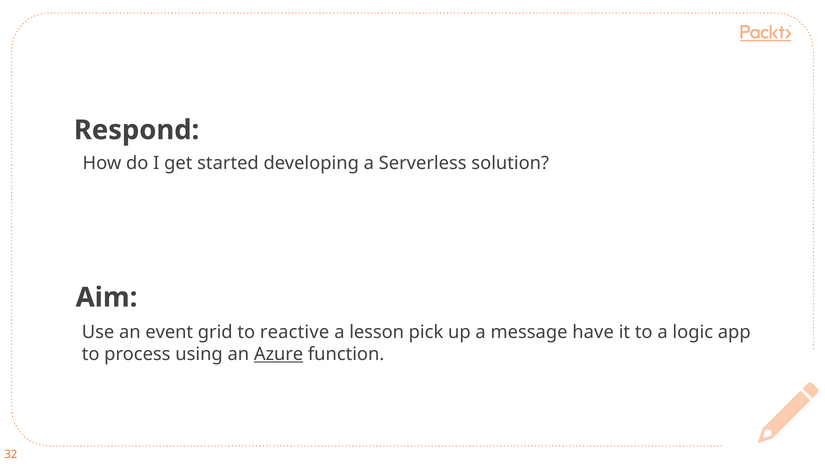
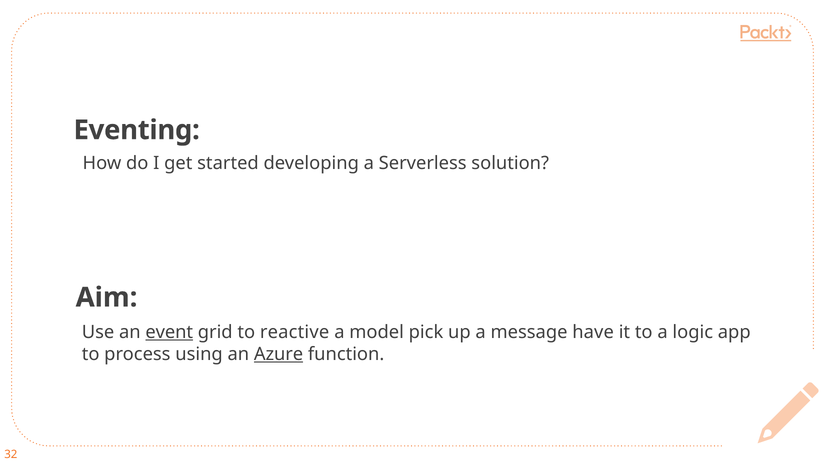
Respond: Respond -> Eventing (137, 130)
event underline: none -> present (169, 332)
lesson: lesson -> model (377, 332)
